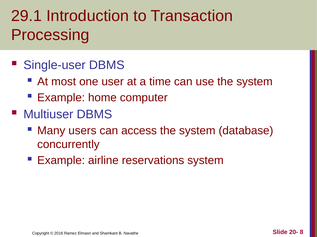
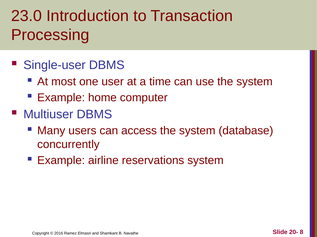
29.1: 29.1 -> 23.0 (27, 16)
